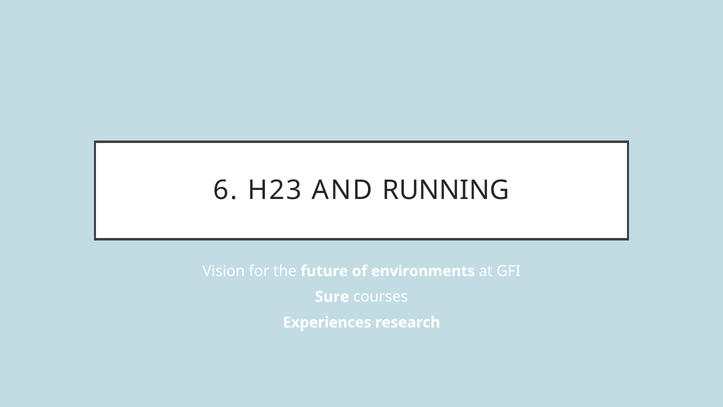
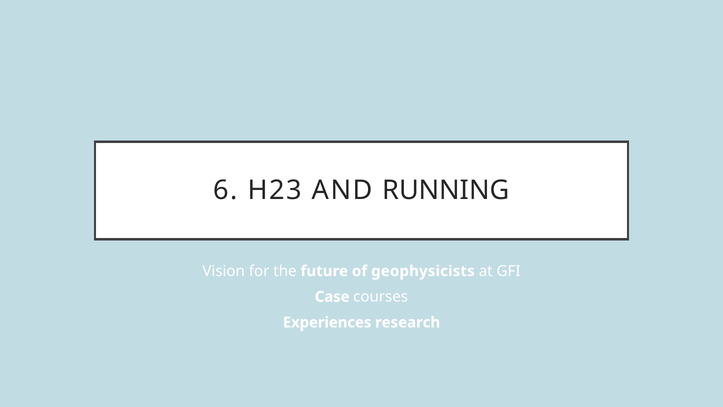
environments: environments -> geophysicists (423, 271)
Sure: Sure -> Case (332, 297)
